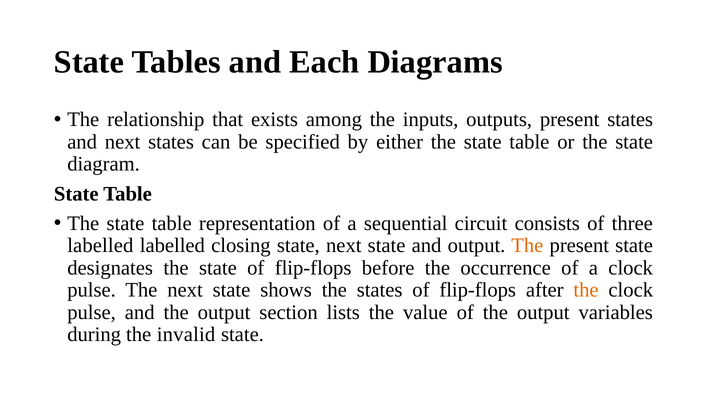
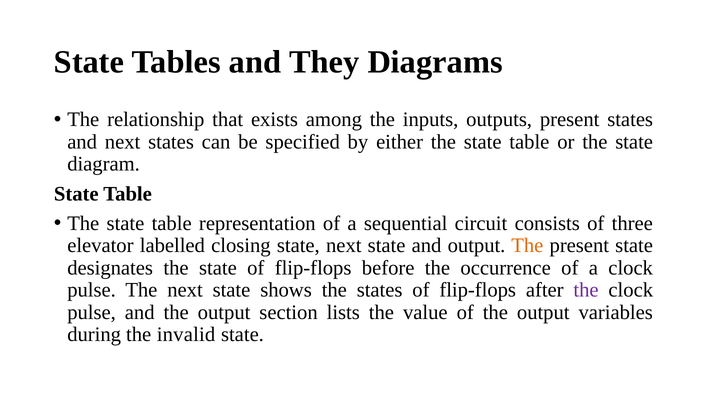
Each: Each -> They (324, 62)
labelled: labelled -> elevator (100, 246)
the colour: orange -> purple (586, 290)
